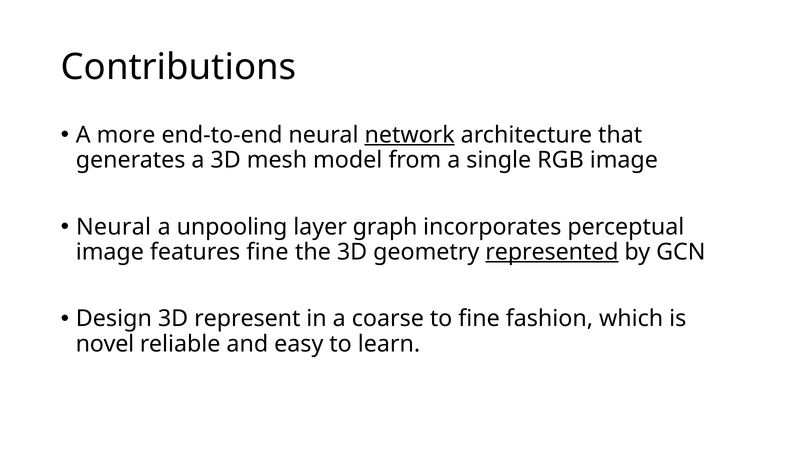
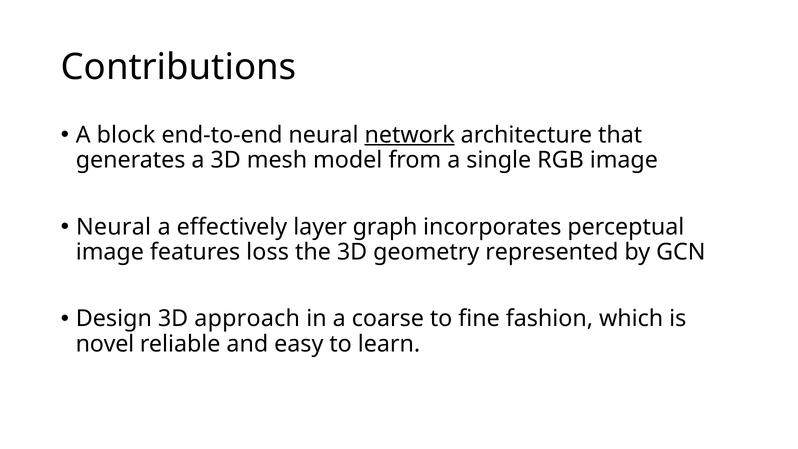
more: more -> block (126, 135)
unpooling: unpooling -> effectively (232, 227)
features fine: fine -> loss (268, 252)
represented underline: present -> none (552, 252)
represent: represent -> approach (247, 319)
